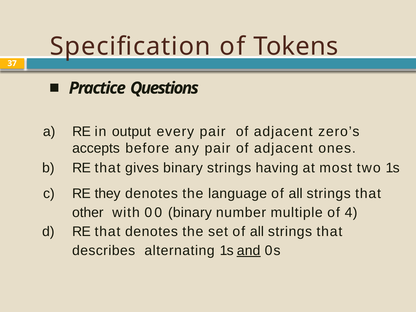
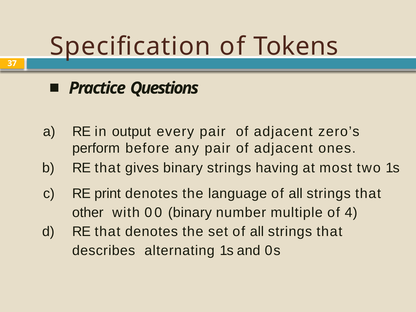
accepts: accepts -> perform (96, 148)
they: they -> print (108, 194)
and underline: present -> none (249, 251)
